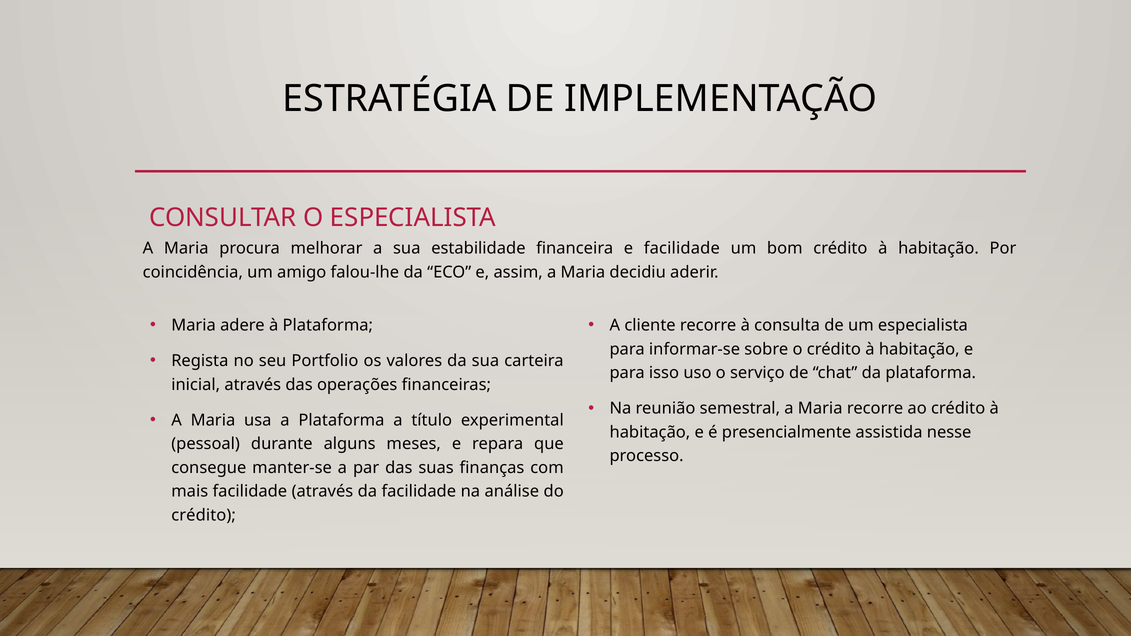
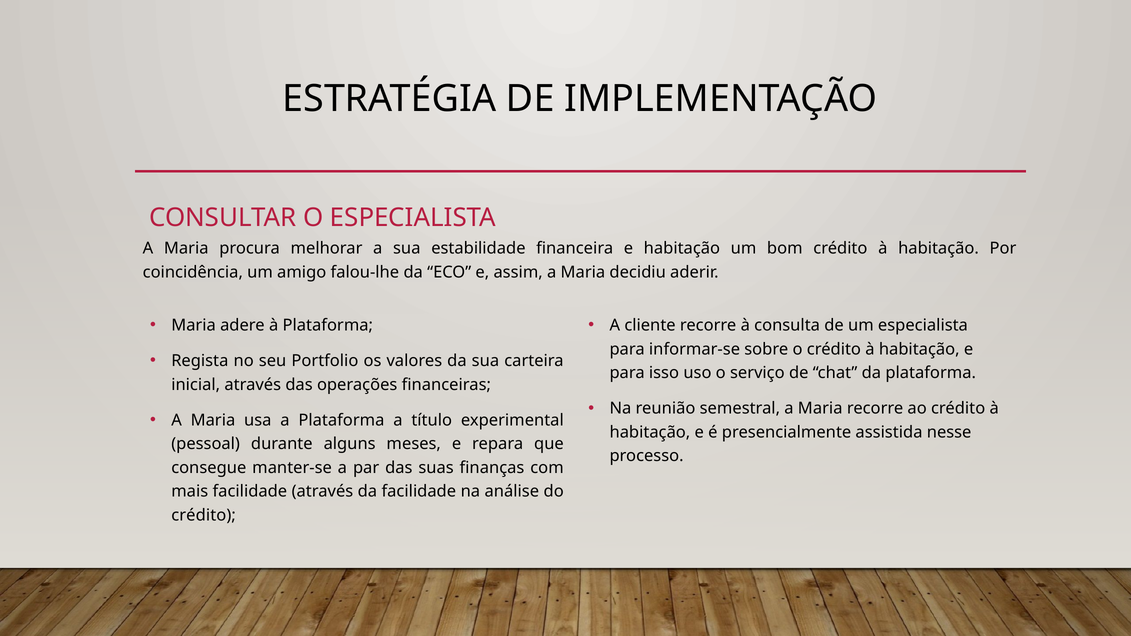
e facilidade: facilidade -> habitação (682, 249)
